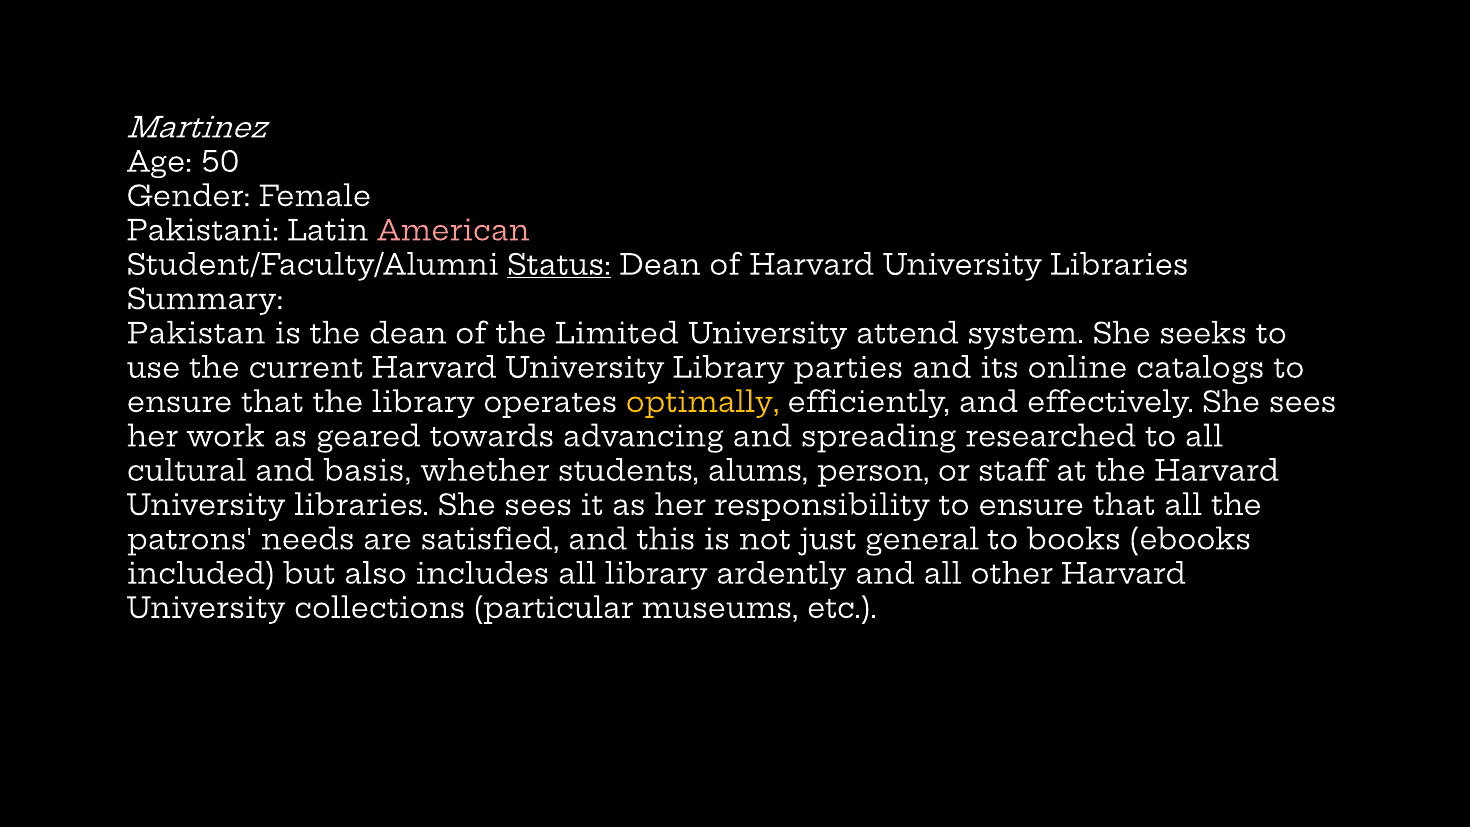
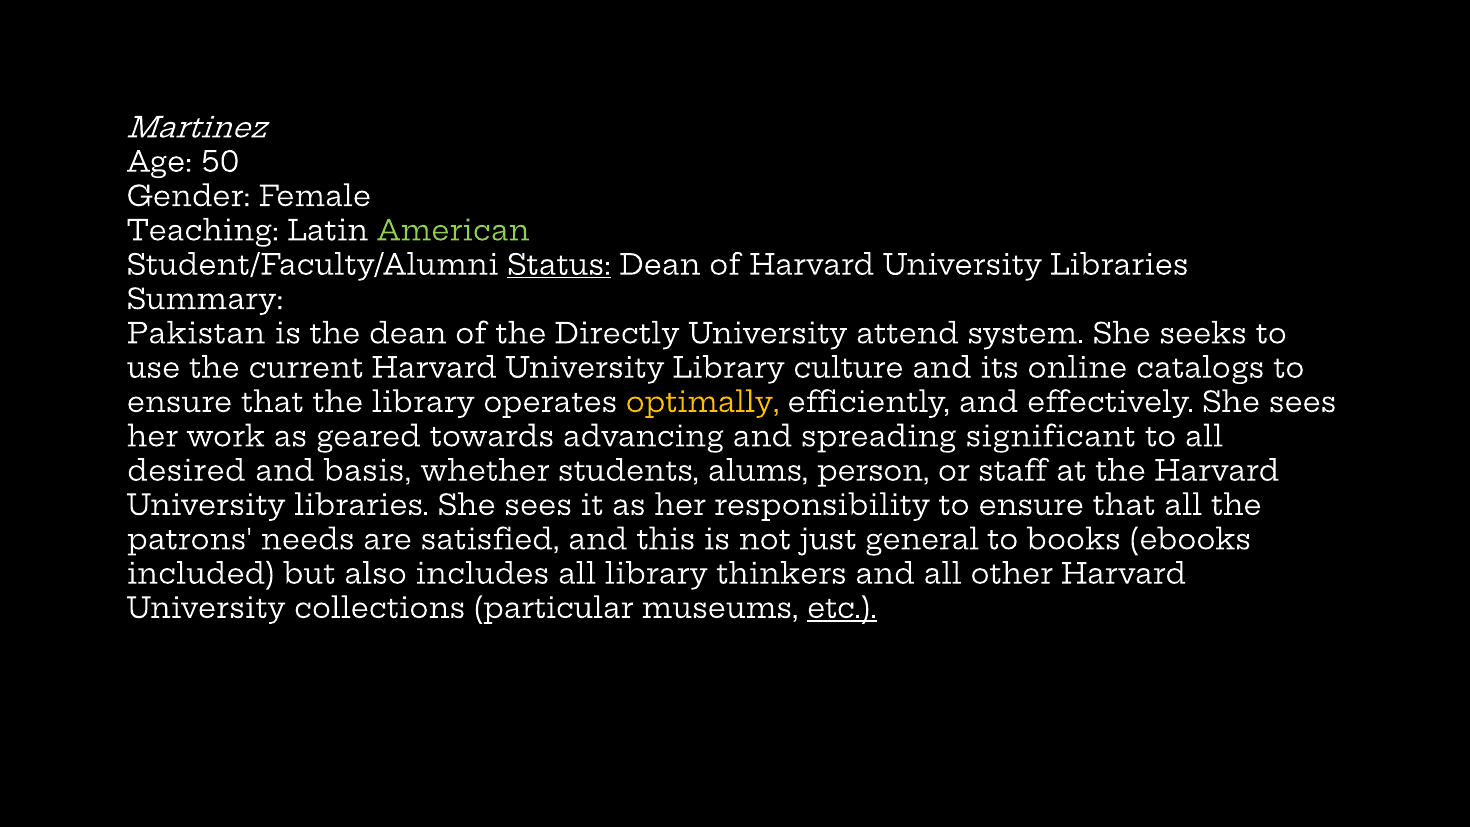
Pakistani: Pakistani -> Teaching (203, 231)
American colour: pink -> light green (453, 231)
Limited: Limited -> Directly (617, 334)
parties: parties -> culture (848, 368)
researched: researched -> significant (1051, 437)
cultural: cultural -> desired (186, 471)
ardently: ardently -> thinkers (781, 574)
etc underline: none -> present (842, 608)
